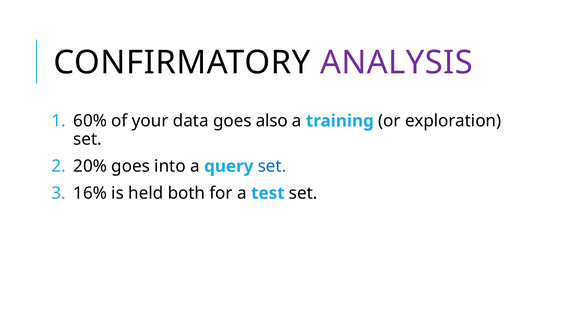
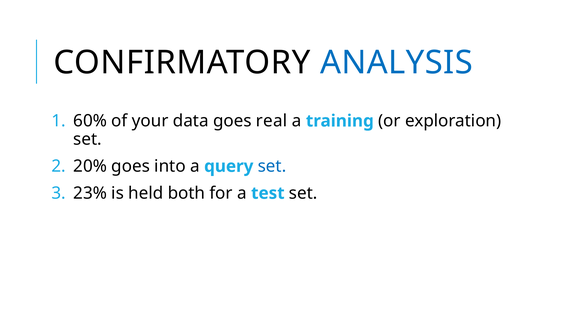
ANALYSIS colour: purple -> blue (397, 63)
also: also -> real (272, 121)
16%: 16% -> 23% (90, 193)
